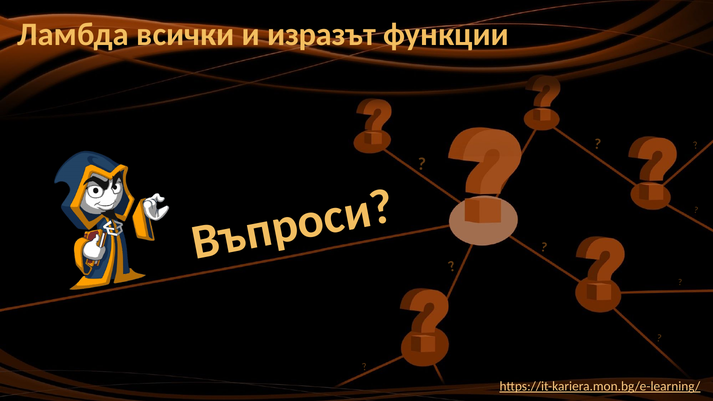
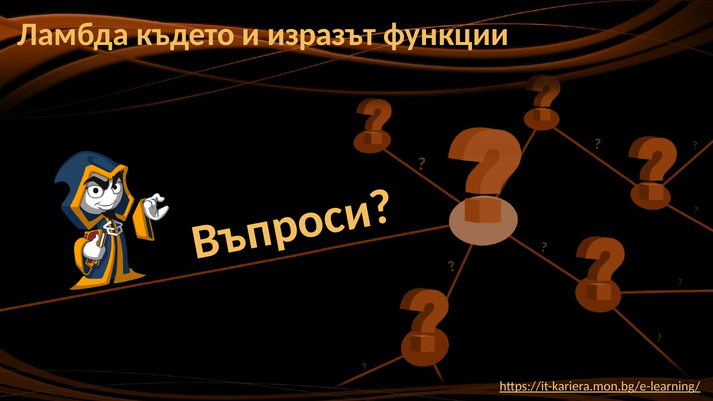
всички: всички -> където (186, 35)
